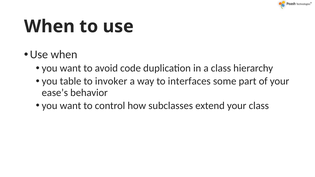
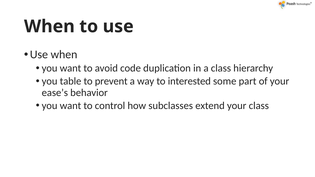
invoker: invoker -> prevent (111, 81)
interfaces: interfaces -> interested (189, 81)
